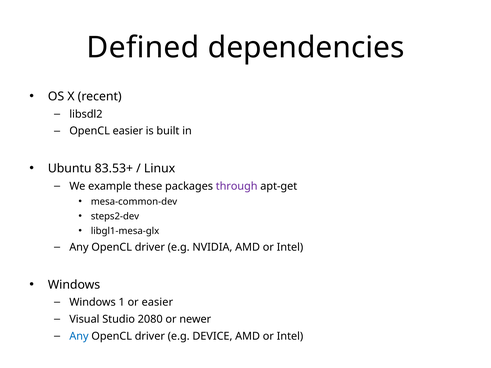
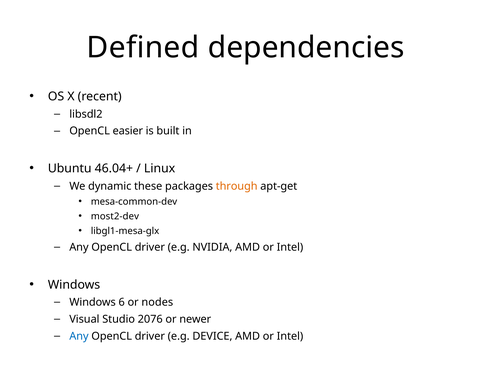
83.53+: 83.53+ -> 46.04+ (114, 169)
example: example -> dynamic (110, 186)
through colour: purple -> orange (237, 186)
steps2-dev: steps2-dev -> most2-dev (115, 216)
1: 1 -> 6 (122, 302)
or easier: easier -> nodes (157, 302)
2080: 2080 -> 2076 (150, 319)
